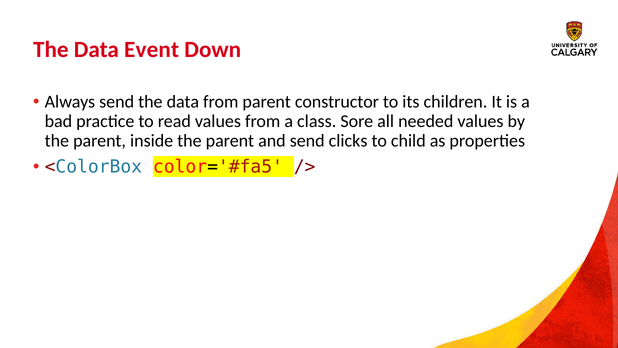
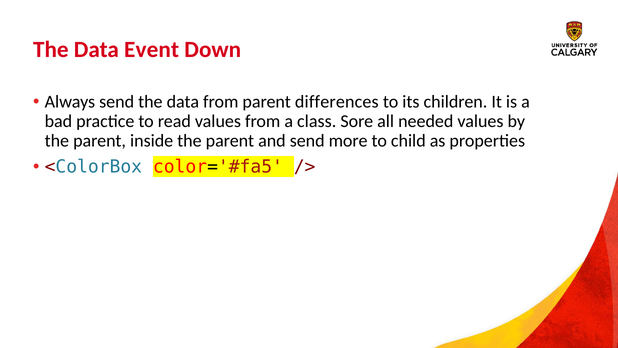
constructor: constructor -> differences (337, 102)
clicks: clicks -> more (348, 141)
